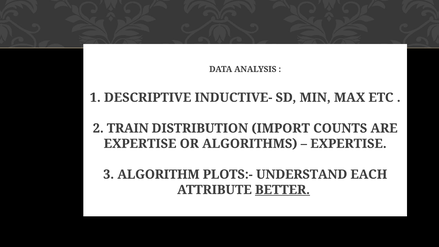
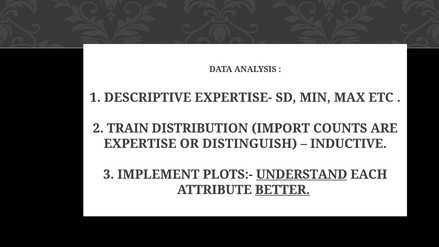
INDUCTIVE-: INDUCTIVE- -> EXPERTISE- (233, 98)
ALGORITHMS: ALGORITHMS -> DISTINGUISH (250, 144)
EXPERTISE: EXPERTISE -> INDUCTIVE (349, 144)
ALGORITHM: ALGORITHM -> IMPLEMENT (158, 174)
UNDERSTAND underline: none -> present (302, 174)
